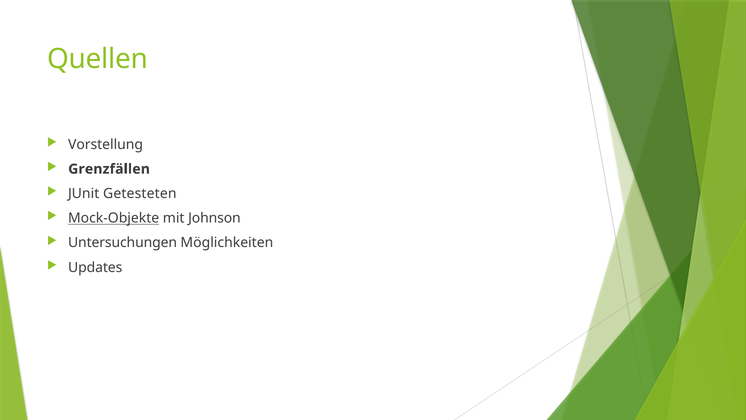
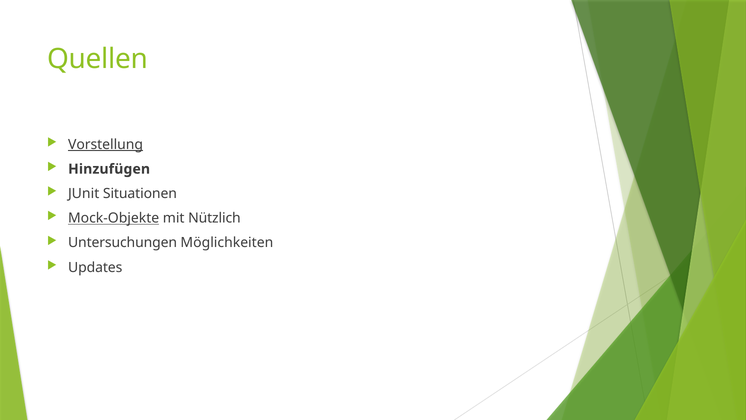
Vorstellung underline: none -> present (106, 144)
Grenzfällen: Grenzfällen -> Hinzufügen (109, 169)
Getesteten: Getesteten -> Situationen (140, 193)
Johnson: Johnson -> Nützlich (214, 218)
